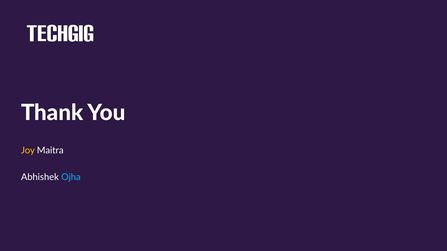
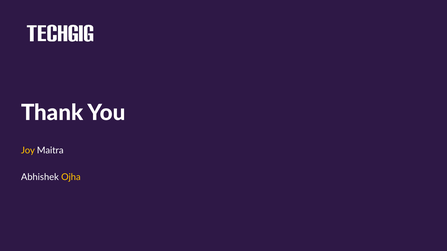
Ojha colour: light blue -> yellow (71, 177)
